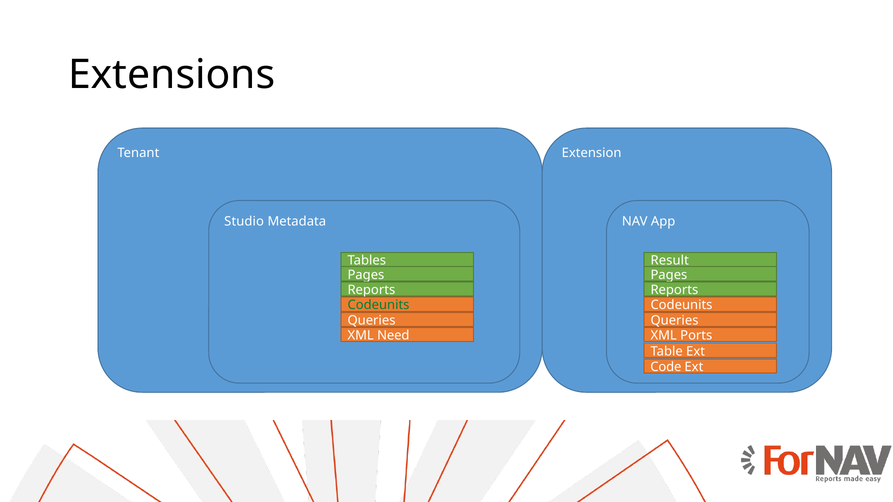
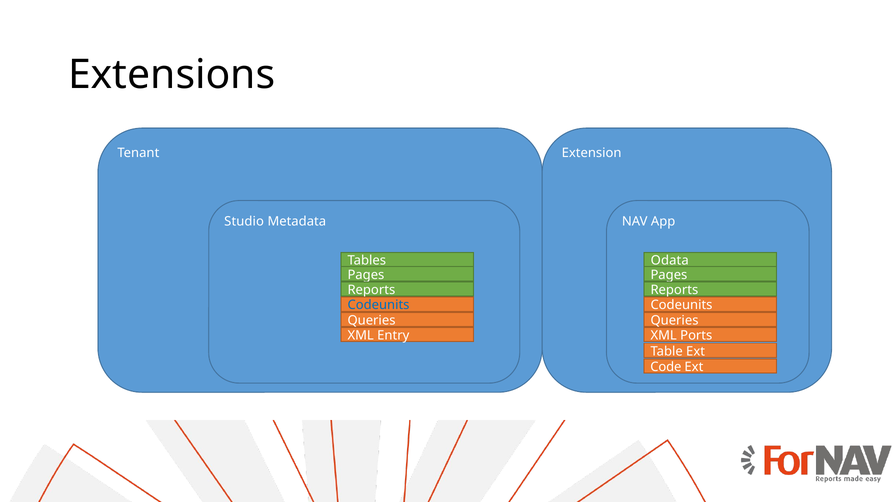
Result: Result -> Odata (670, 261)
Codeunits colour: green -> blue (379, 305)
Need: Need -> Entry (393, 336)
